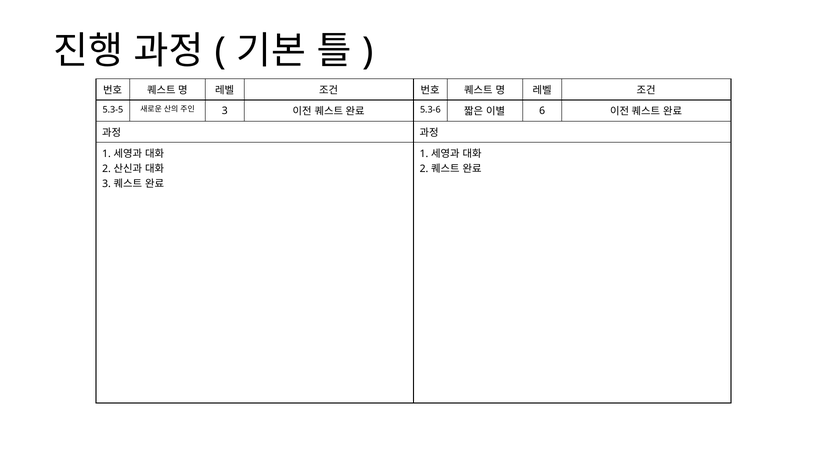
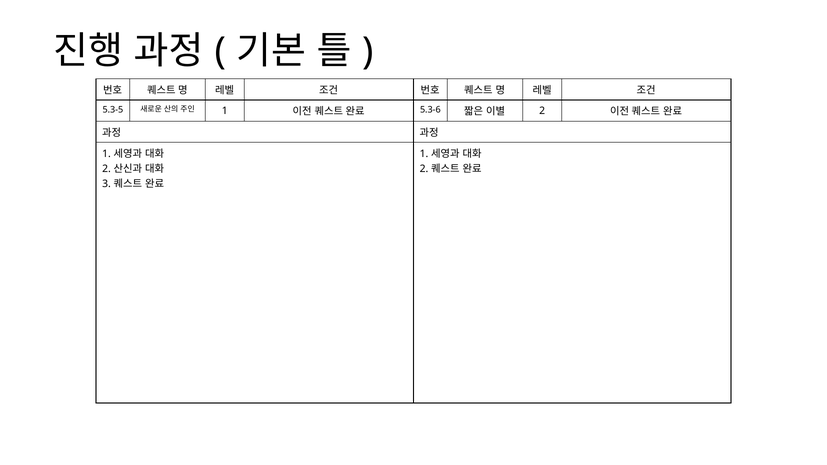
3: 3 -> 1 (225, 111)
6: 6 -> 2 (542, 111)
